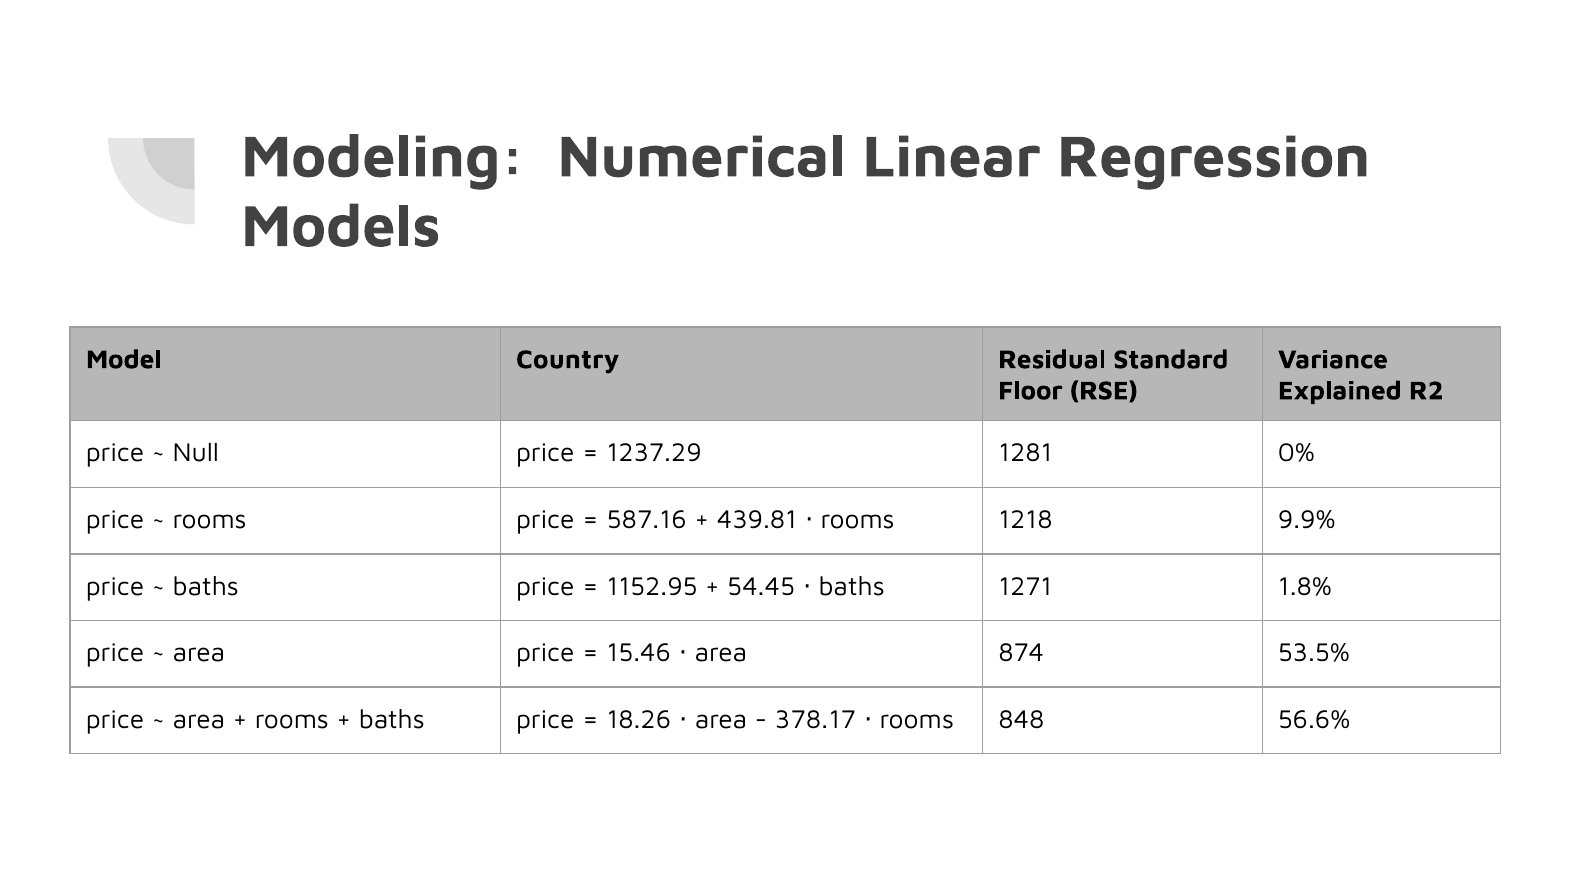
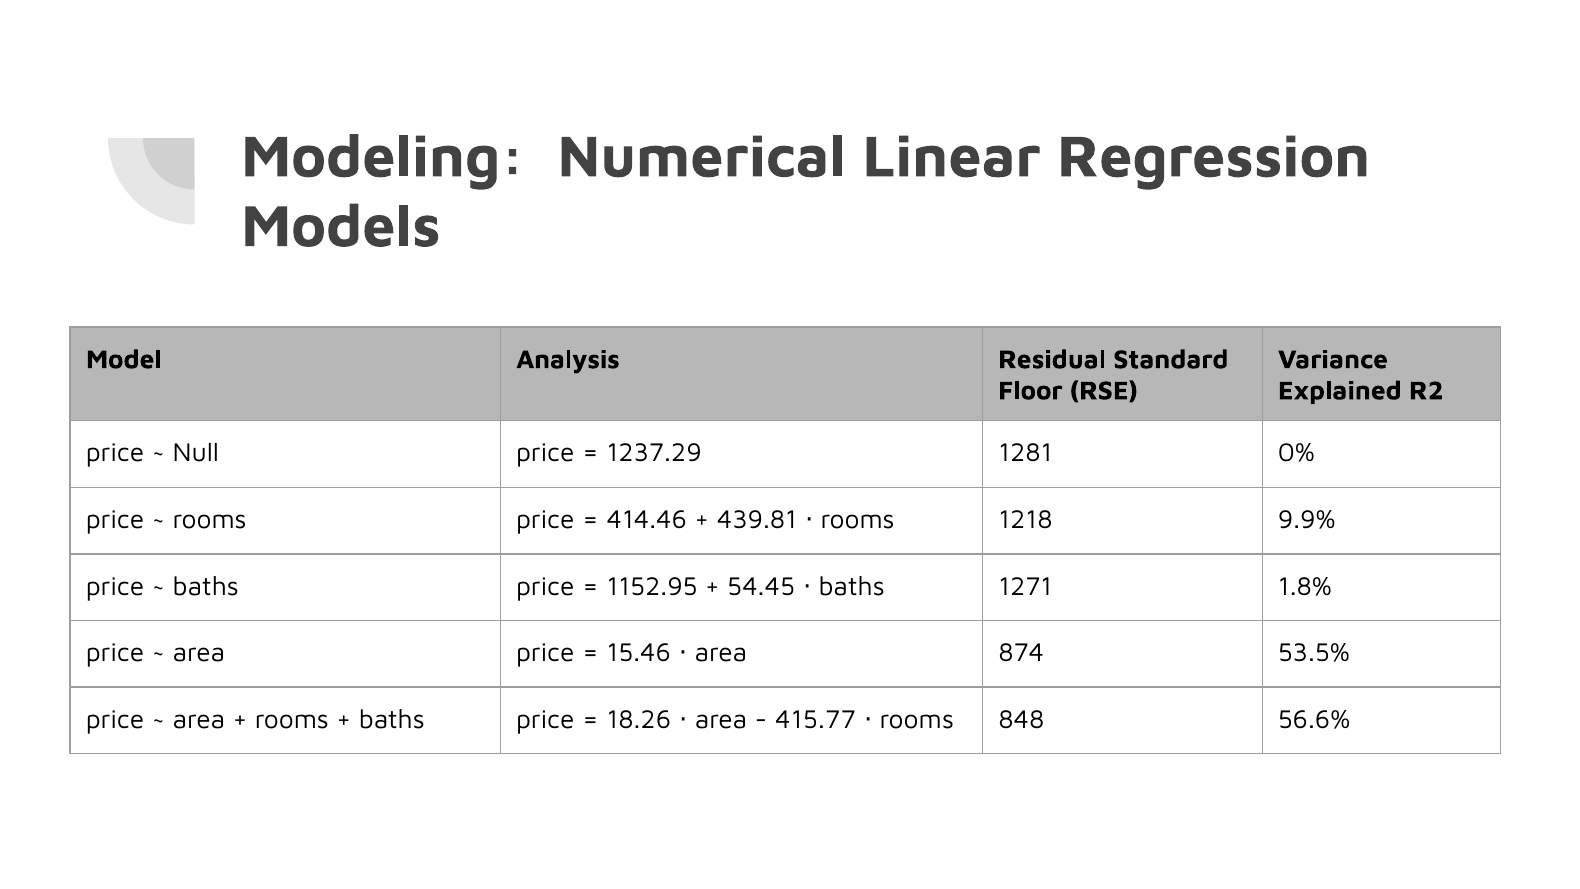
Country: Country -> Analysis (568, 359)
587.16: 587.16 -> 414.46 (647, 520)
378.17: 378.17 -> 415.77 (815, 719)
